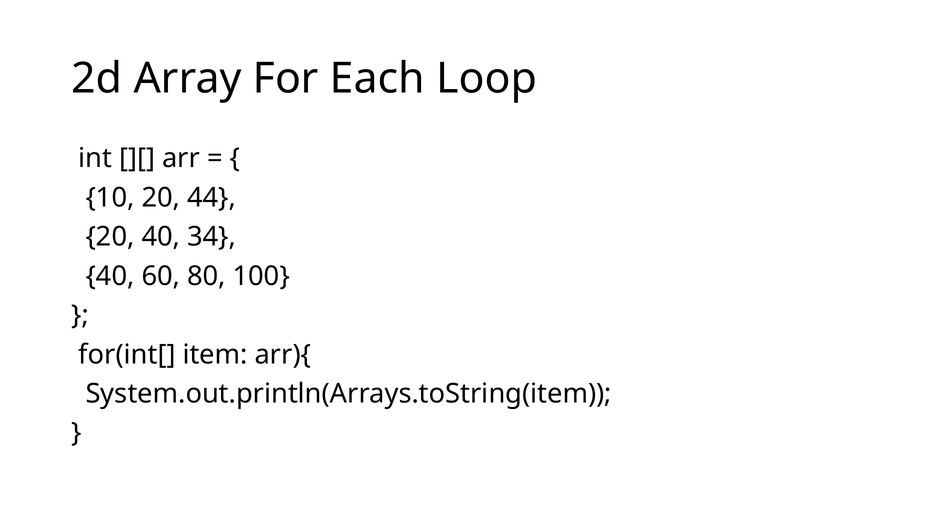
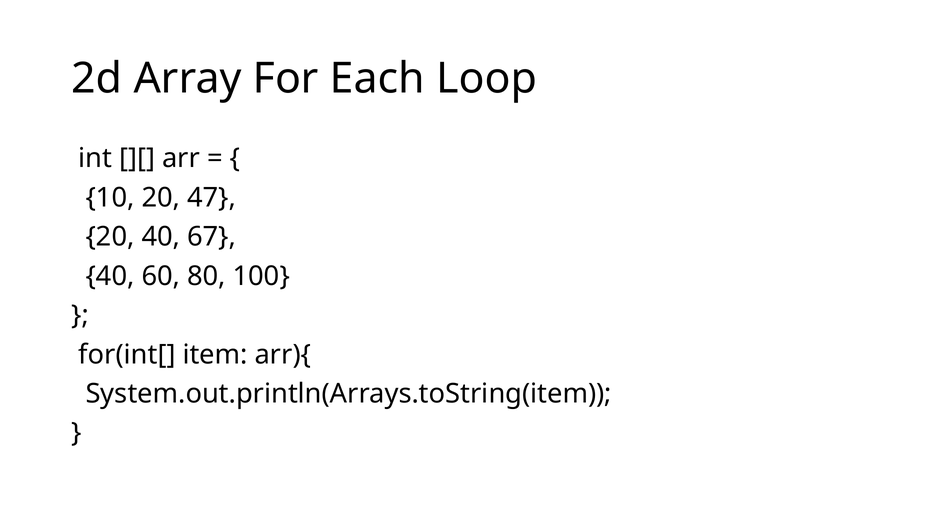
44: 44 -> 47 (212, 198)
34: 34 -> 67 (212, 237)
